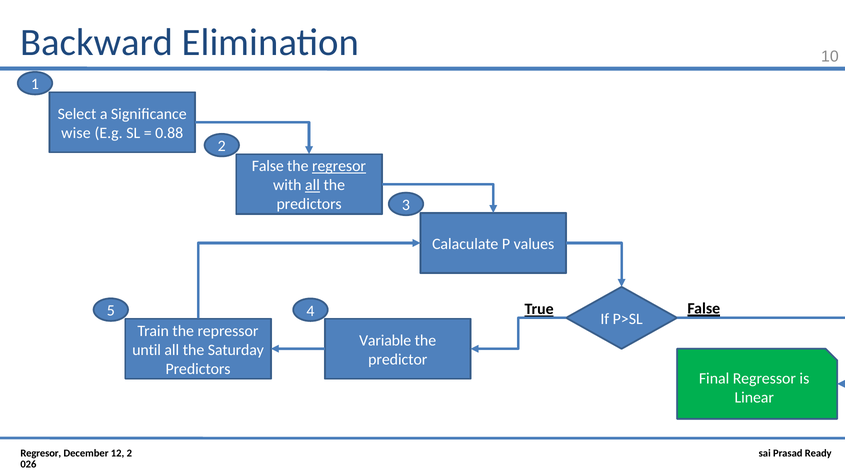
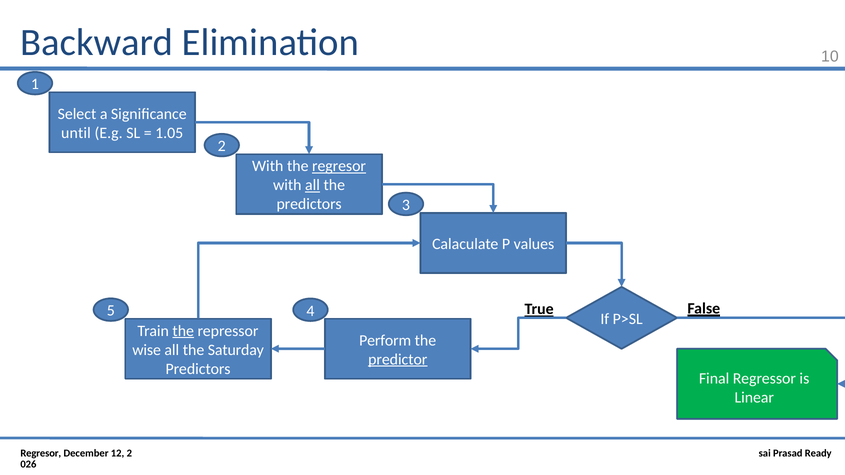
wise: wise -> until (76, 133)
0.88: 0.88 -> 1.05 (169, 133)
False: False -> With (268, 166)
the underline: none -> present (183, 331)
Variable: Variable -> Perform (385, 341)
until: until -> wise (147, 350)
predictor underline: none -> present (398, 360)
